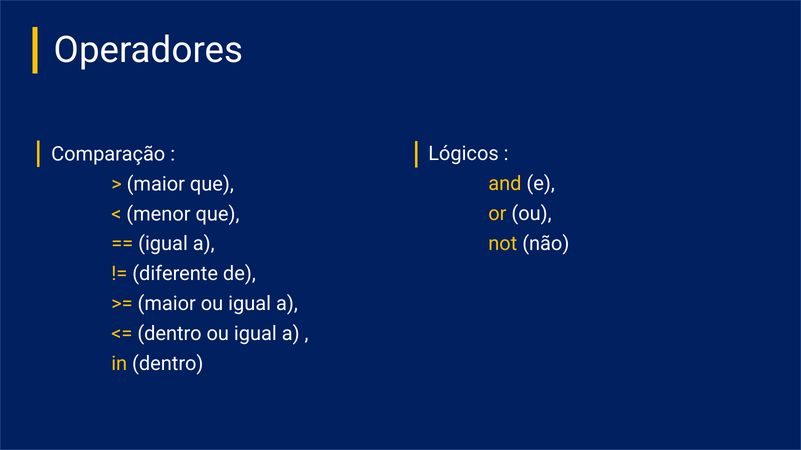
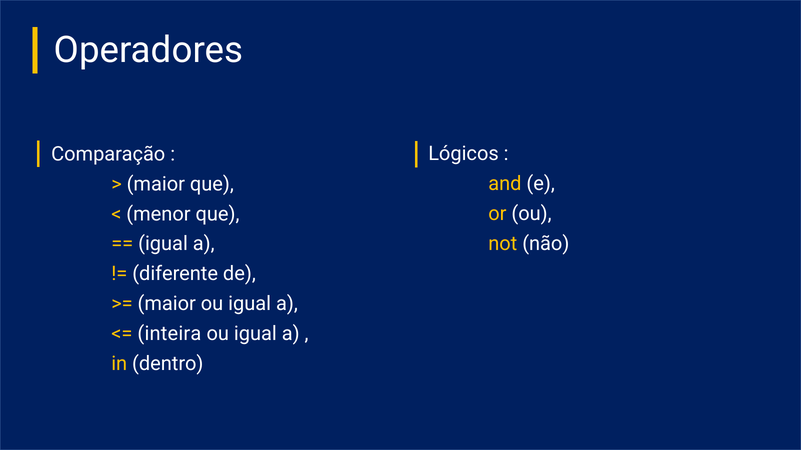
dentro: dentro -> inteira (169, 334)
